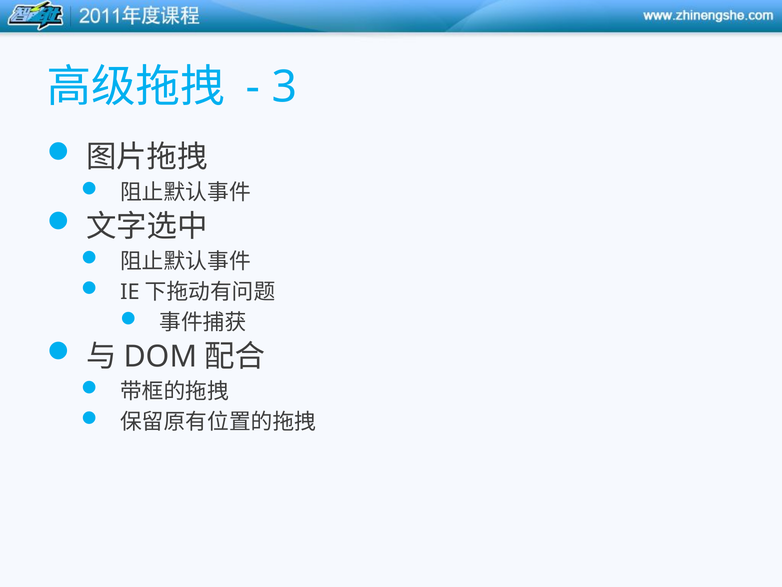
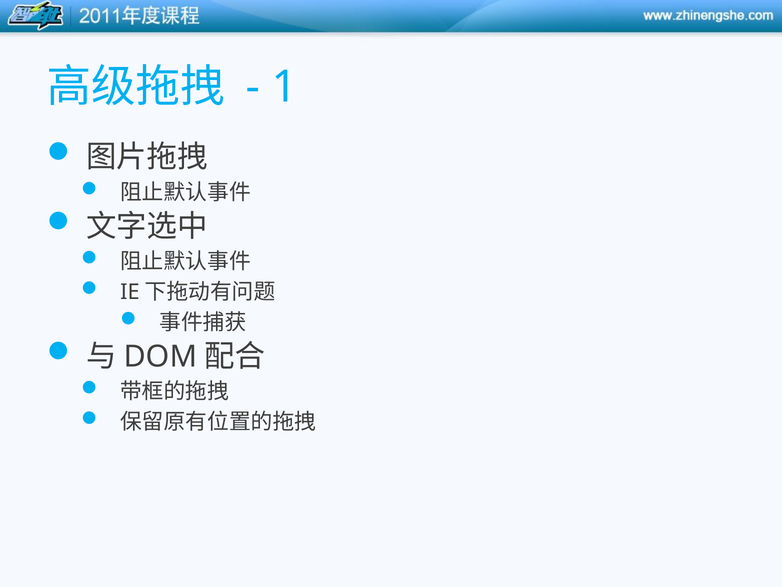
3: 3 -> 1 (284, 87)
